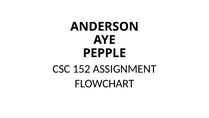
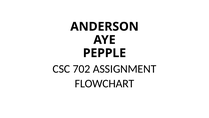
152: 152 -> 702 (81, 69)
